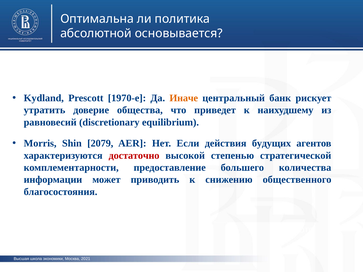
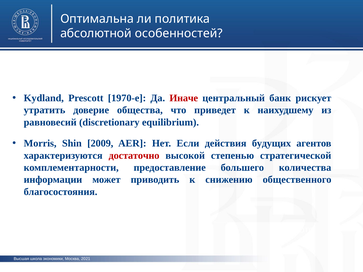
основывается: основывается -> особенностей (179, 33)
Иначе colour: orange -> red (184, 98)
2079: 2079 -> 2009 (100, 143)
